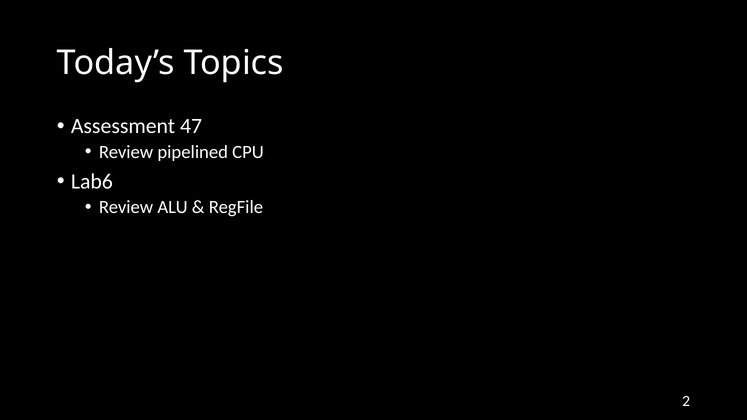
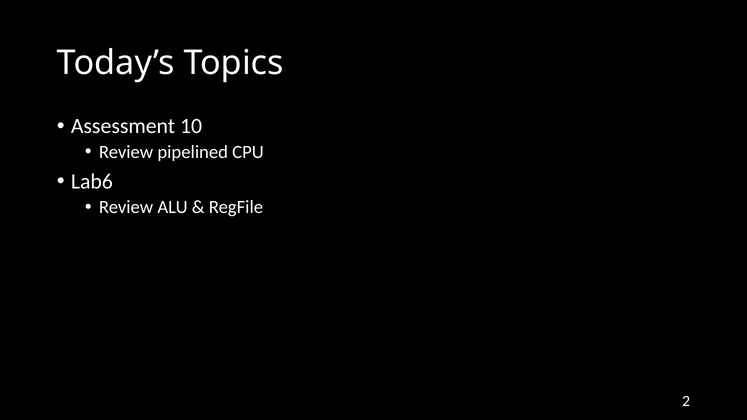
47: 47 -> 10 (191, 126)
